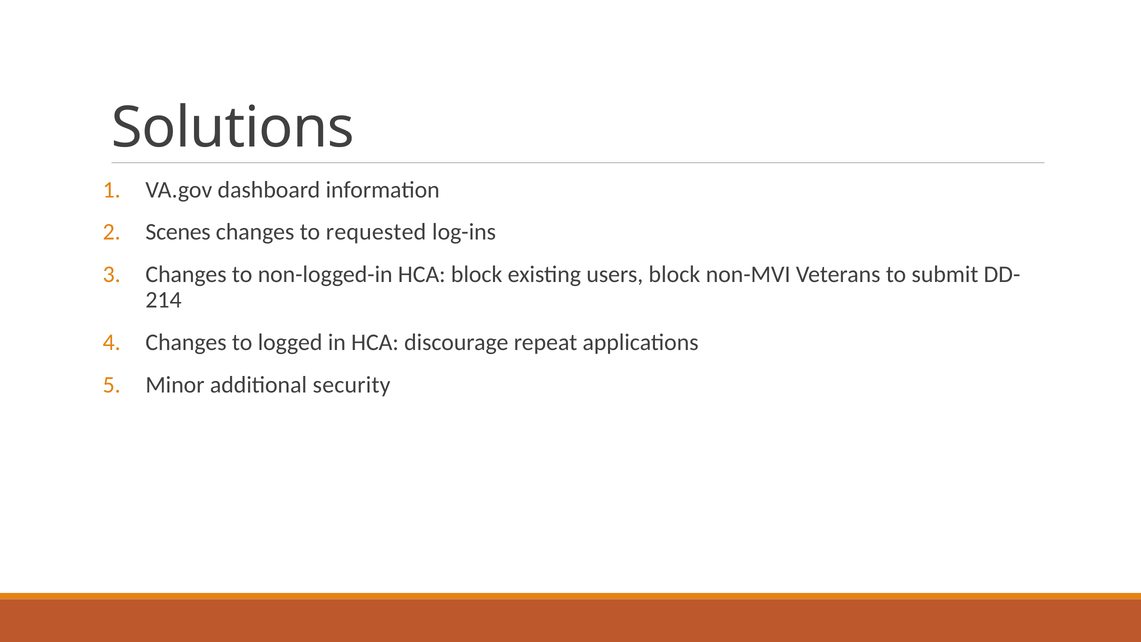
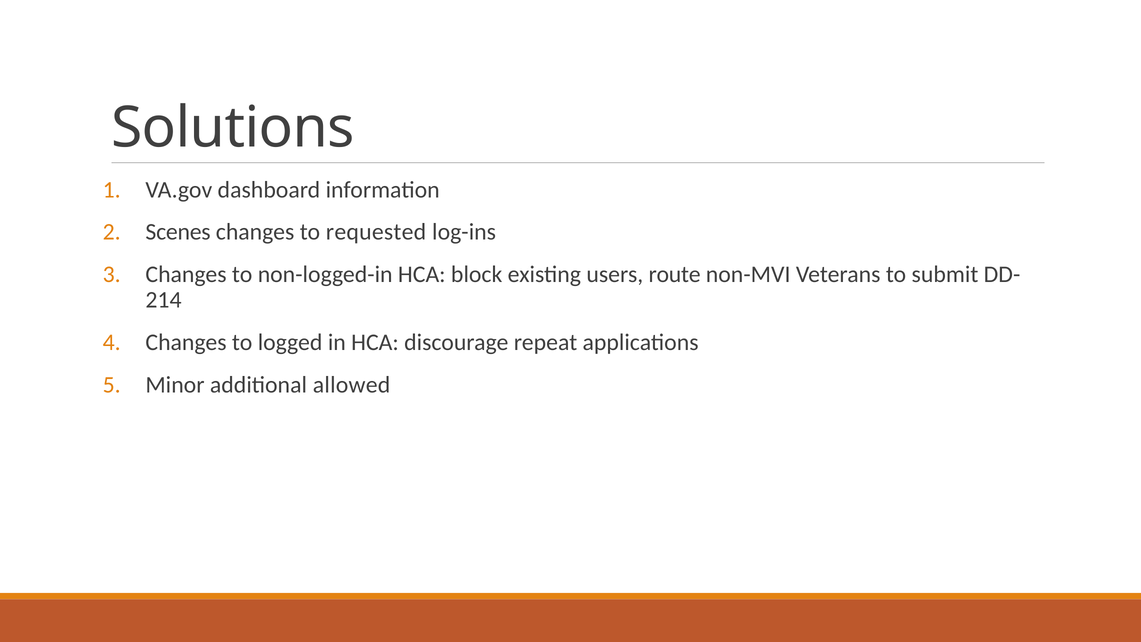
users block: block -> route (675, 274)
security: security -> allowed (352, 385)
